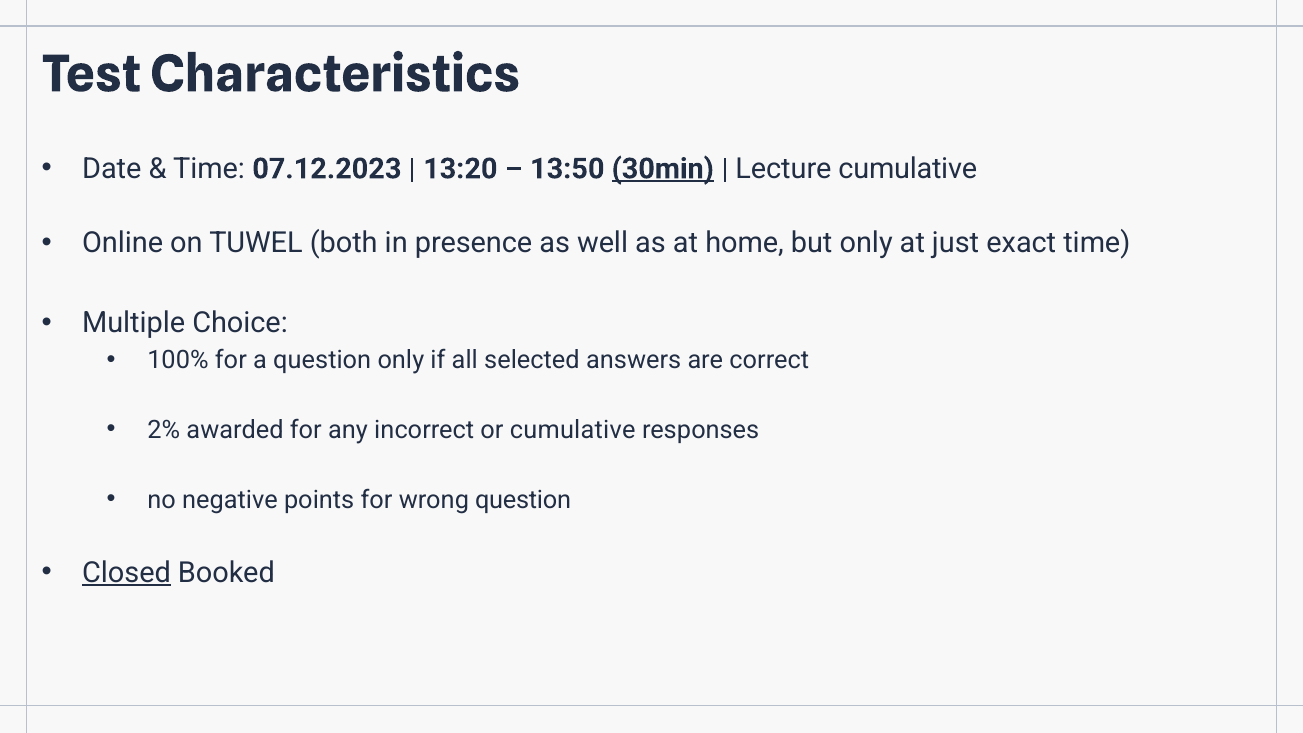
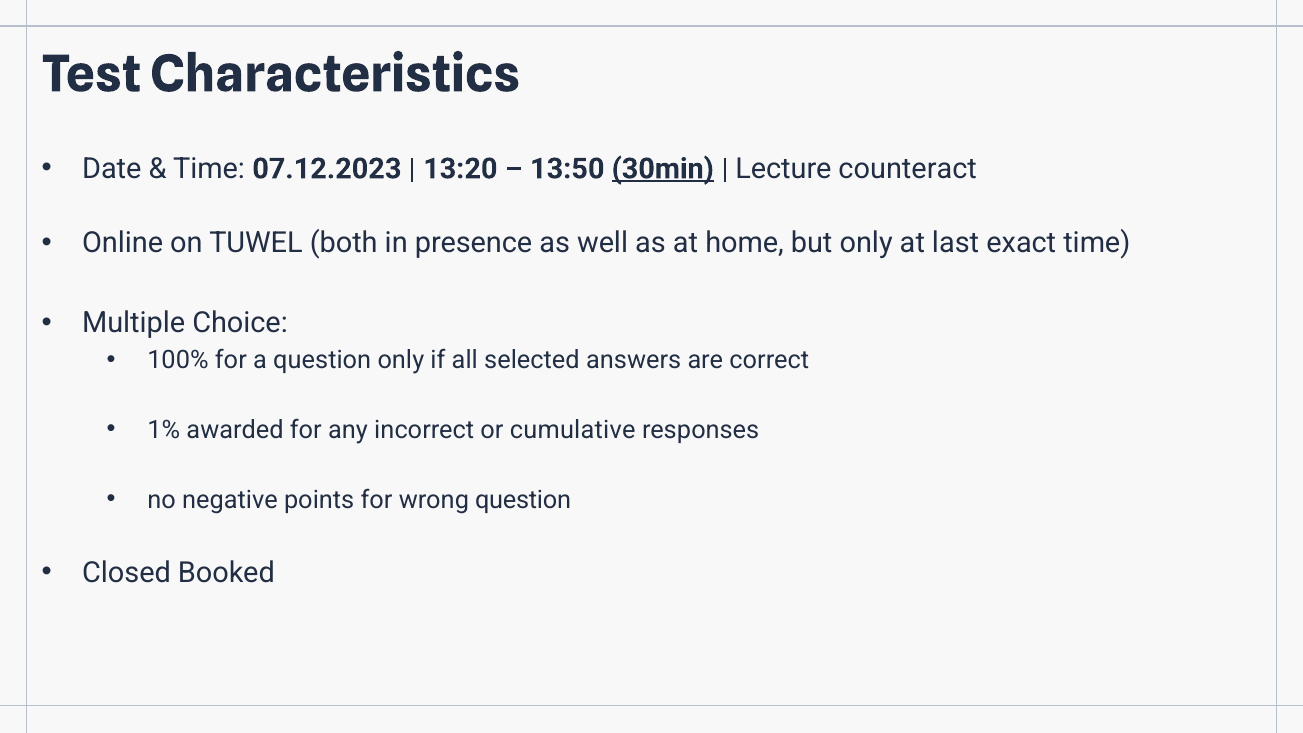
Lecture cumulative: cumulative -> counteract (908, 169)
just: just -> last (956, 243)
2%: 2% -> 1% (164, 430)
Closed underline: present -> none (127, 573)
